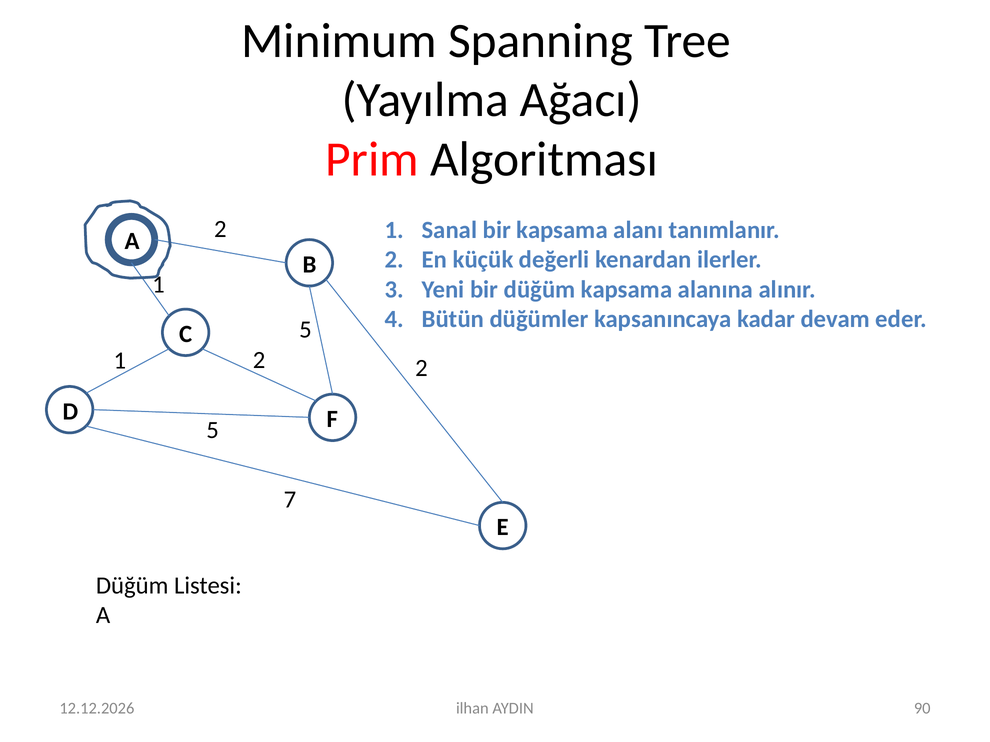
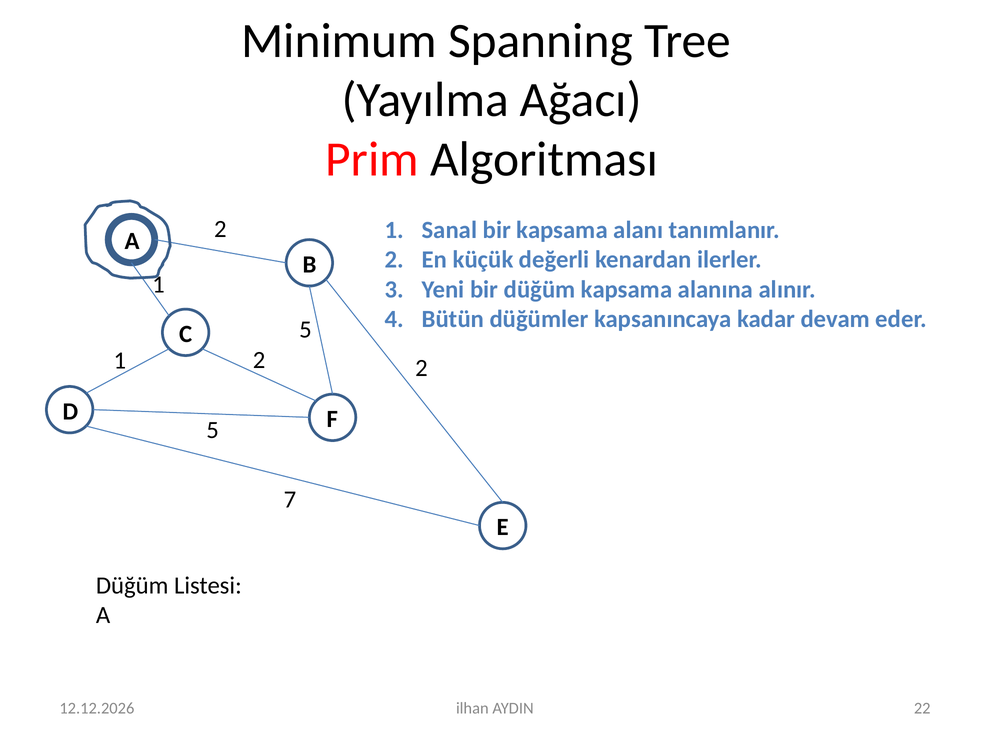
90: 90 -> 22 (922, 709)
